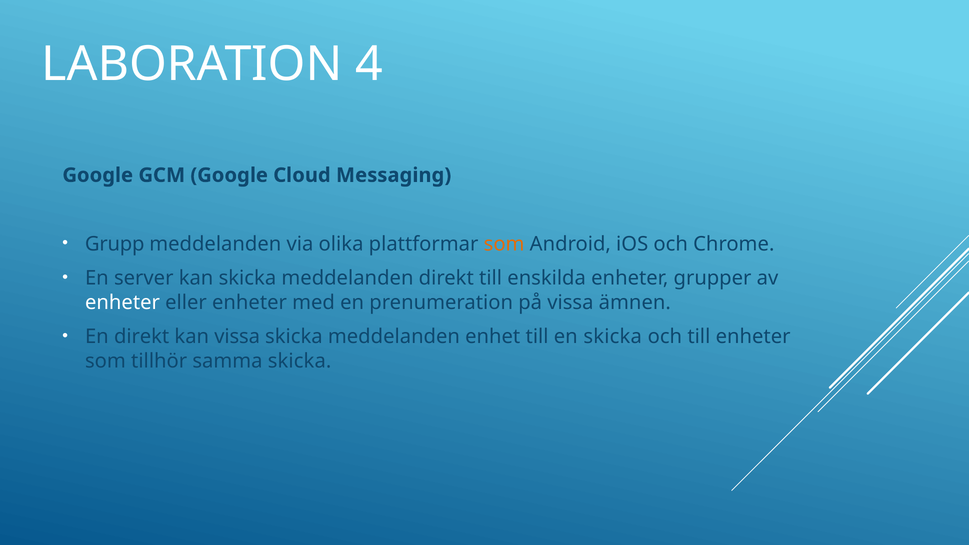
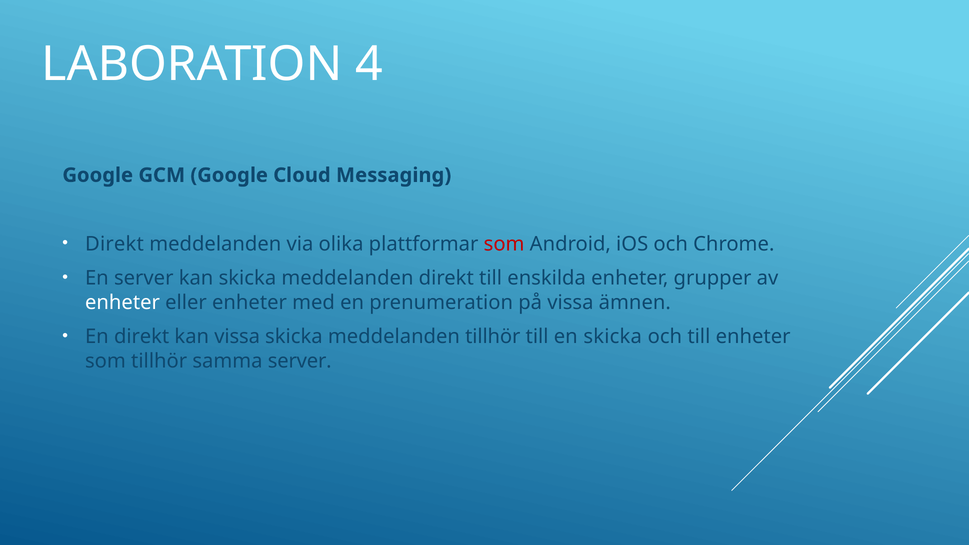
Grupp: Grupp -> Direkt (114, 244)
som colour: orange -> red (504, 244)
meddelanden enhet: enhet -> tillhör (493, 337)
samma skicka: skicka -> server (300, 361)
